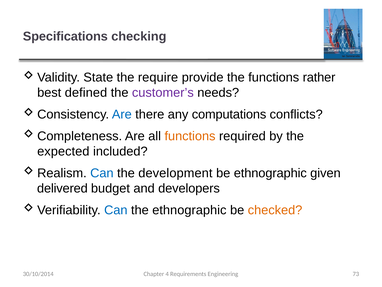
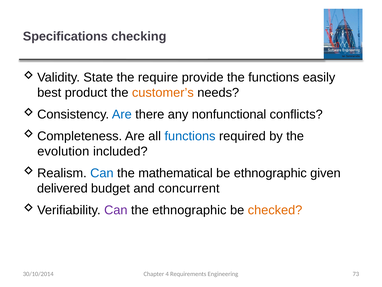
rather: rather -> easily (319, 77)
defined: defined -> product (86, 93)
customer’s colour: purple -> orange (163, 93)
computations: computations -> nonfunctional (229, 114)
functions colour: orange -> blue (190, 136)
expected: expected -> evolution (63, 151)
development: development -> mathematical (176, 173)
developers: developers -> concurrent (189, 188)
Can colour: blue -> purple (116, 210)
